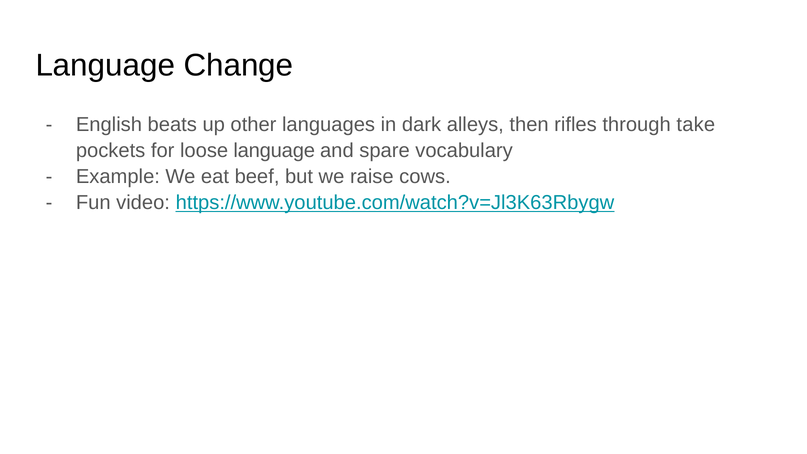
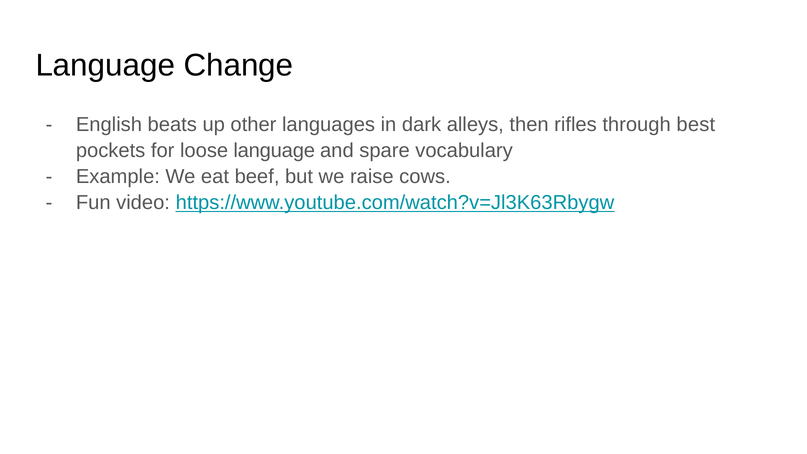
take: take -> best (696, 125)
